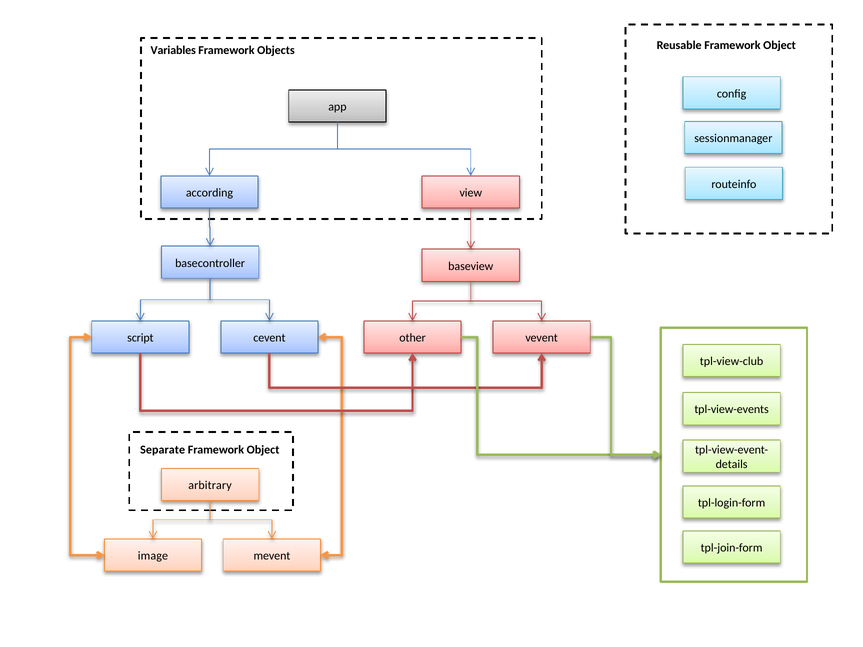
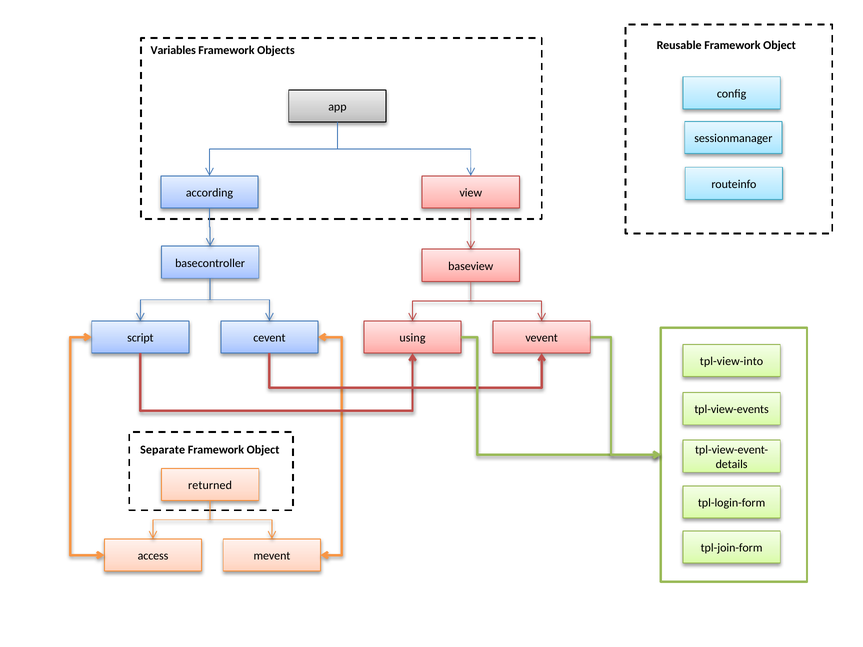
other: other -> using (412, 338)
tpl-view-club: tpl-view-club -> tpl-view-into (732, 362)
arbitrary: arbitrary -> returned (210, 485)
image: image -> access (153, 556)
